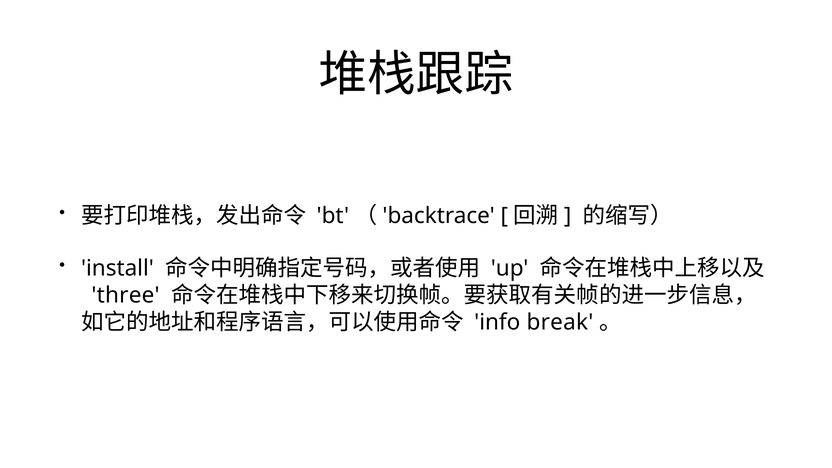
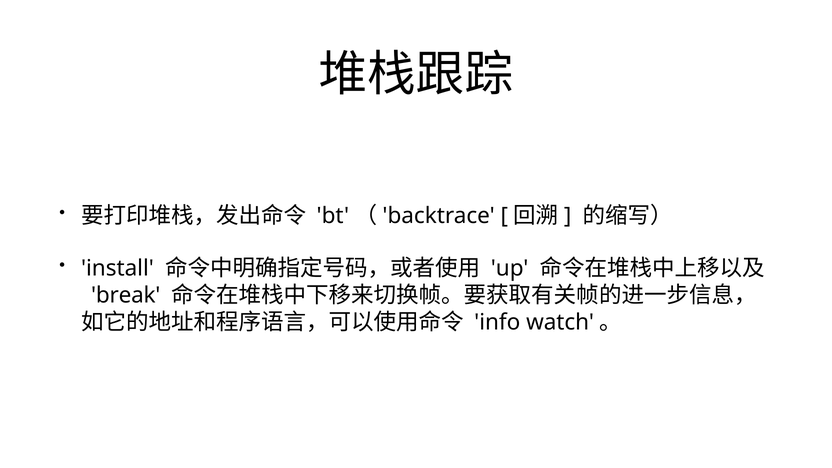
three: three -> break (126, 295)
break: break -> watch (560, 322)
